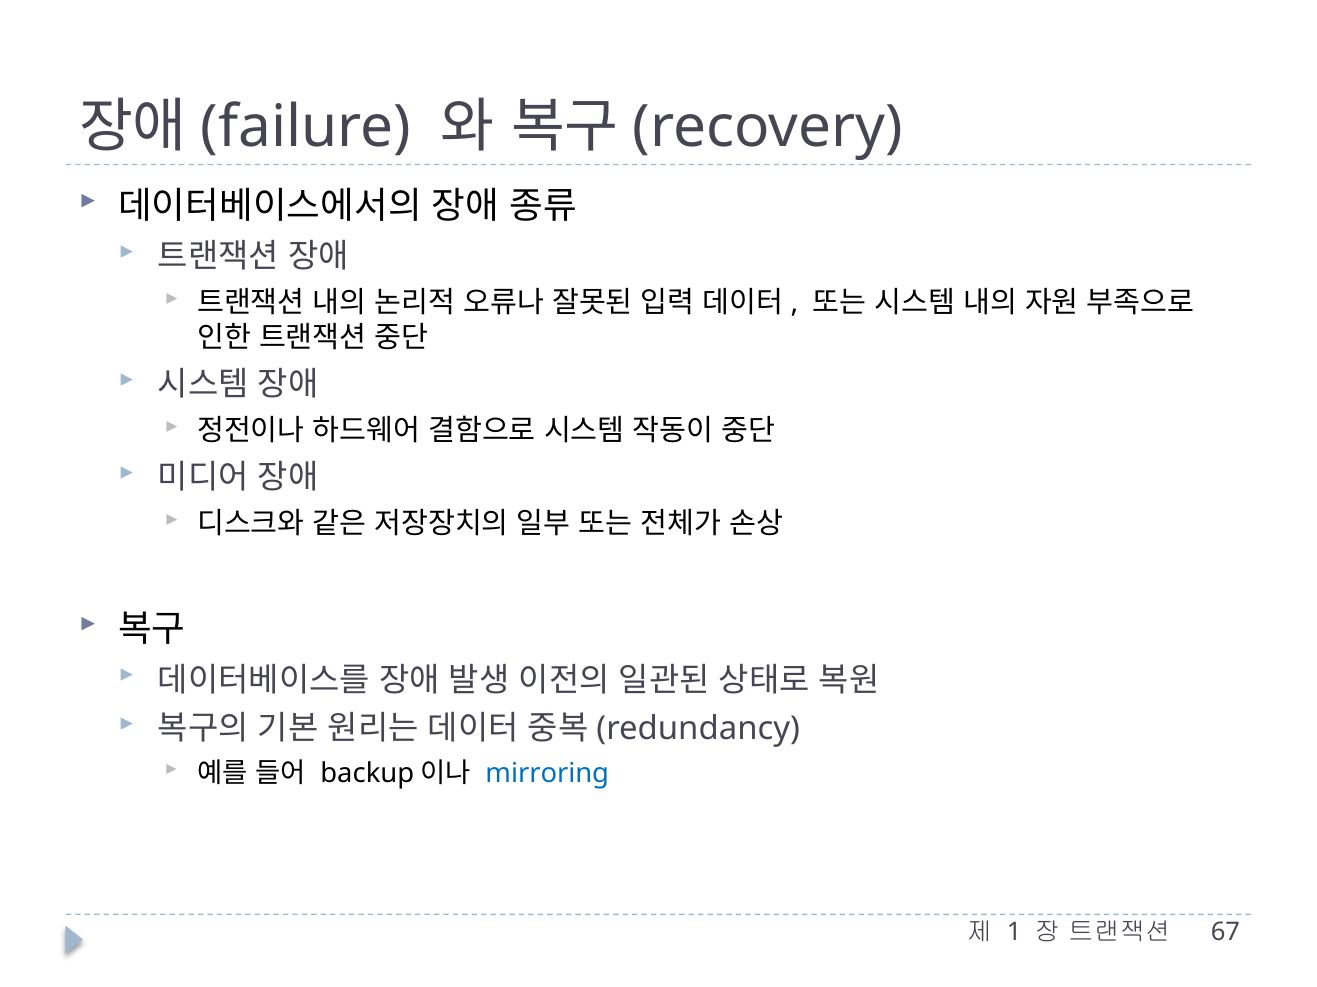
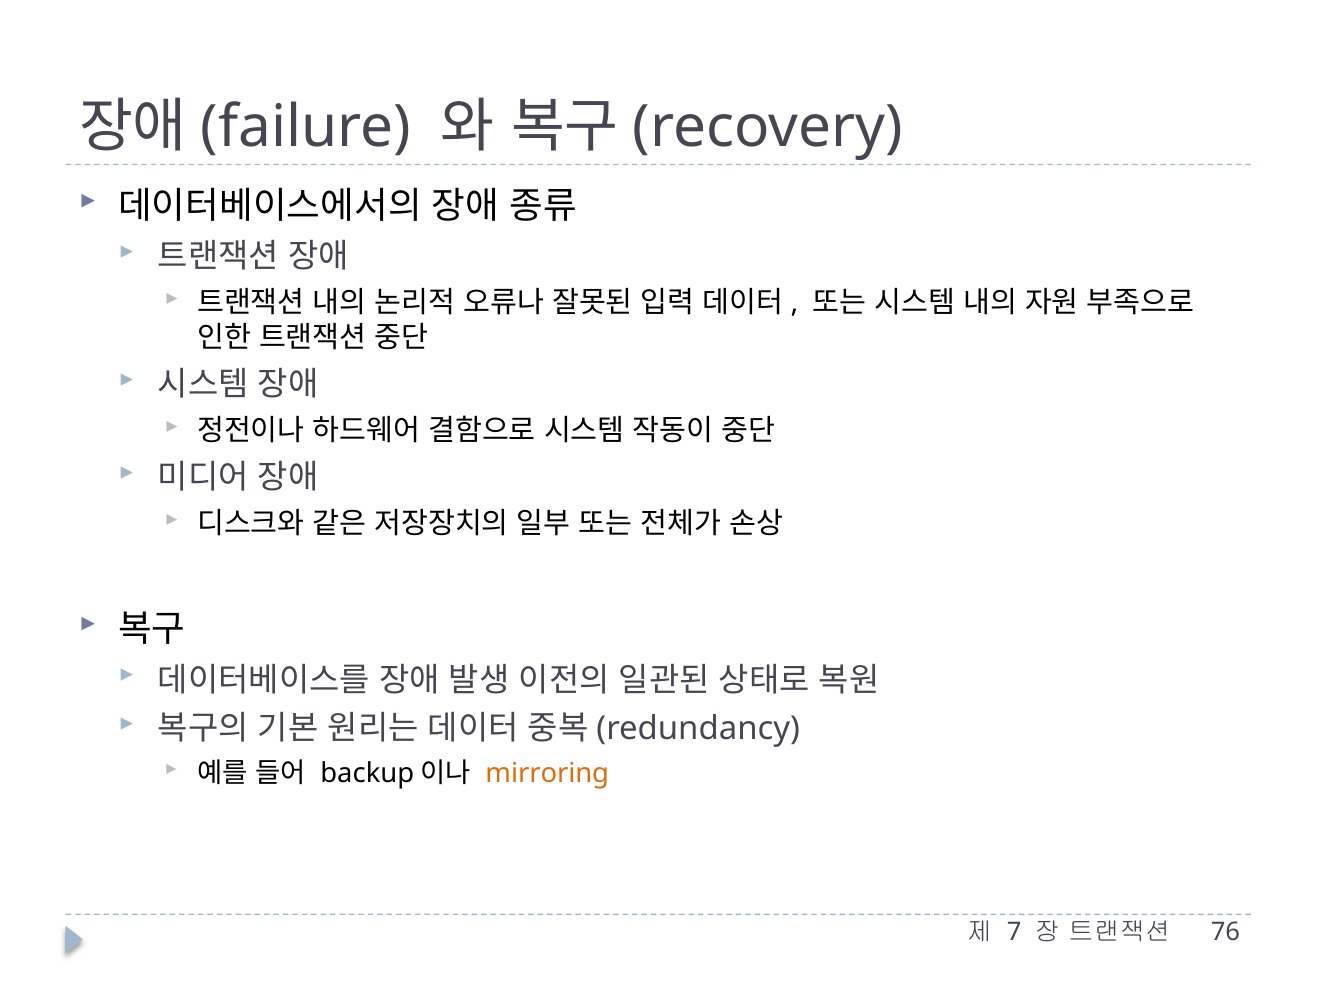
mirroring colour: blue -> orange (547, 774)
1: 1 -> 7 (1014, 932)
67: 67 -> 76 (1225, 932)
